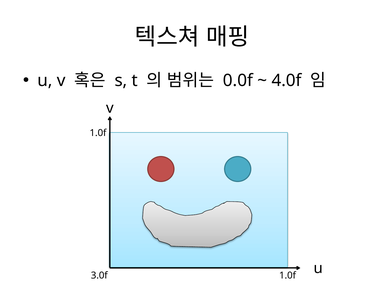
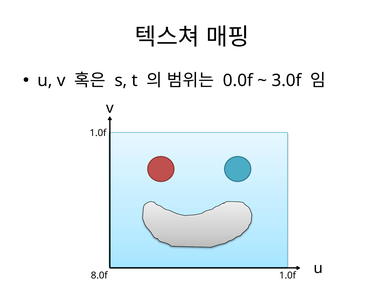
4.0f: 4.0f -> 3.0f (287, 81)
3.0f: 3.0f -> 8.0f (99, 275)
